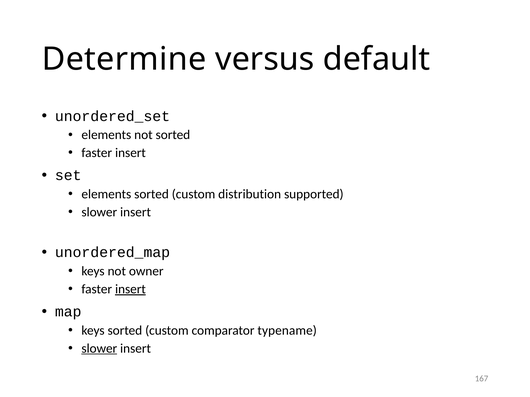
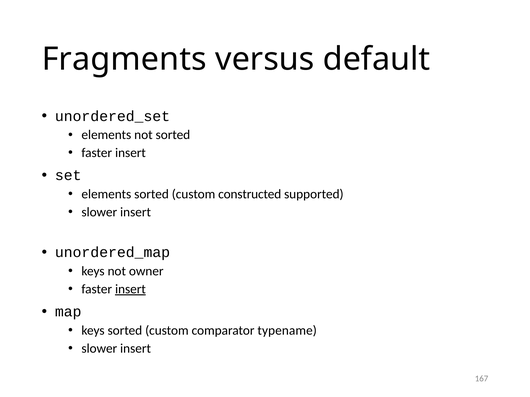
Determine: Determine -> Fragments (124, 59)
distribution: distribution -> constructed (250, 194)
slower underline: present -> none (99, 349)
